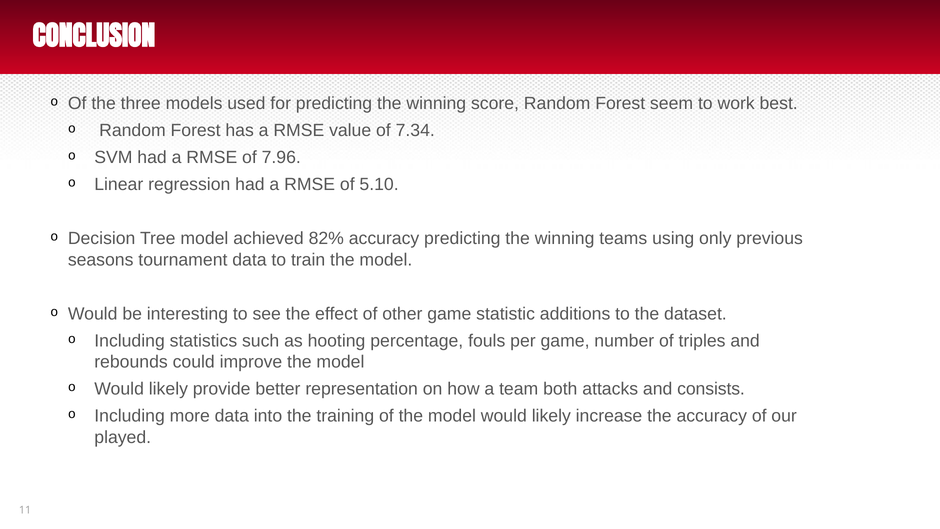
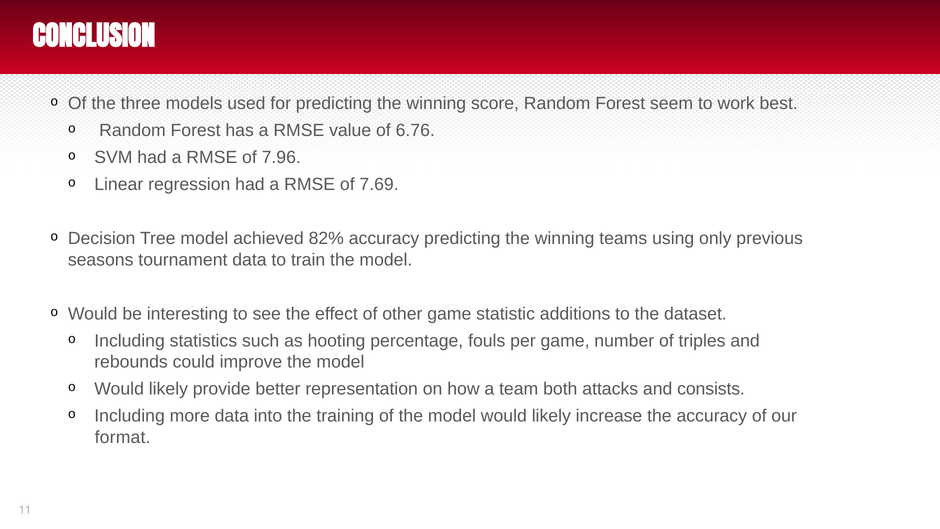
7.34: 7.34 -> 6.76 (415, 130)
5.10: 5.10 -> 7.69 (379, 184)
played: played -> format (123, 437)
